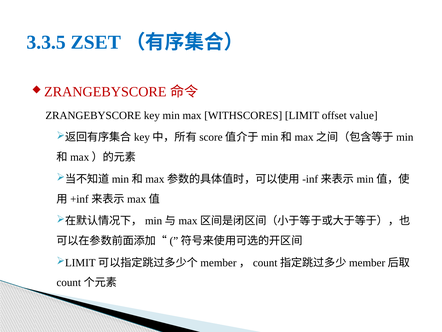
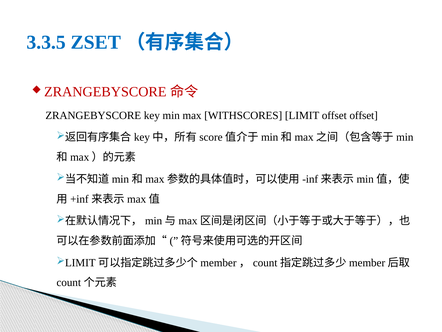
offset value: value -> offset (364, 115)
